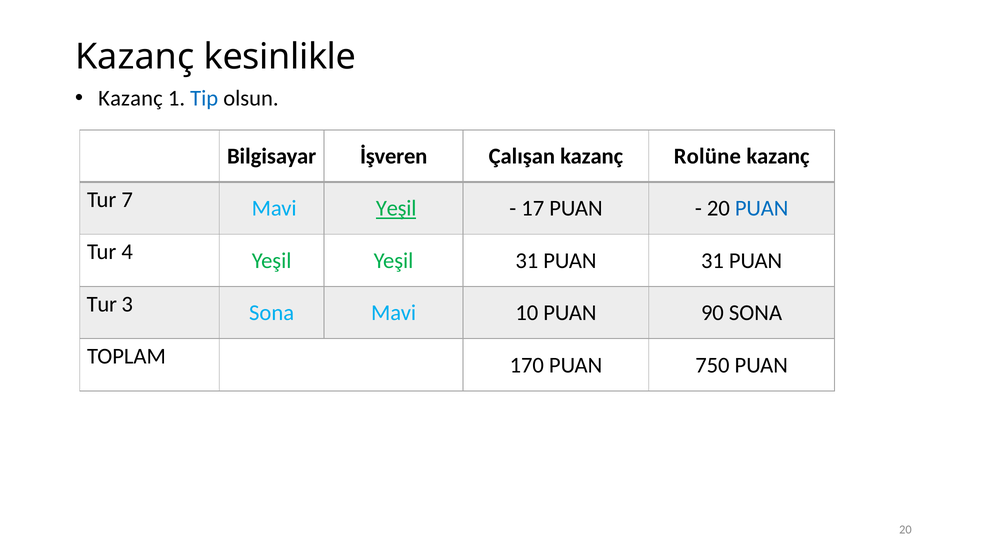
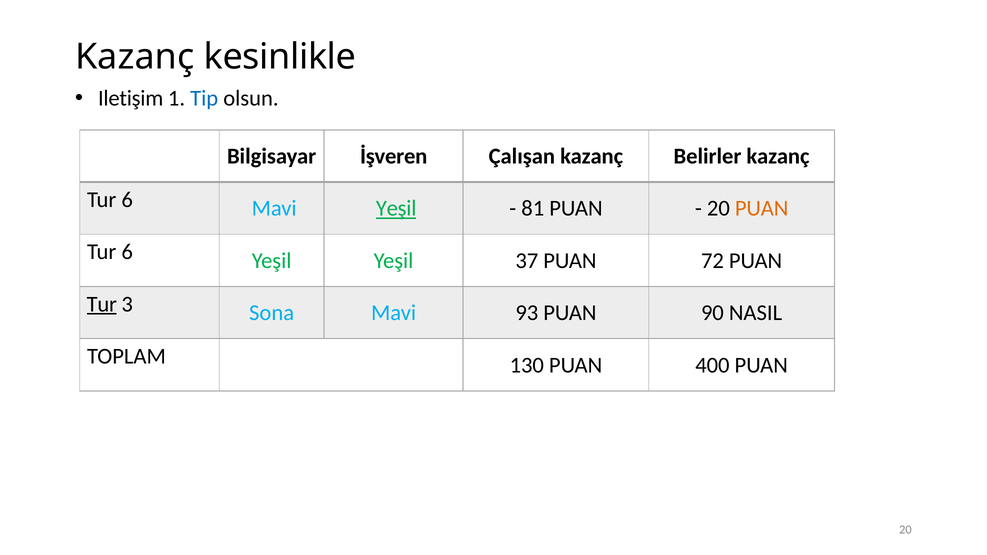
Kazanç: Kazanç -> Iletişim (131, 99)
Rolüne: Rolüne -> Belirler (708, 156)
7: 7 -> 6 (127, 200)
17: 17 -> 81 (533, 208)
PUAN colour: blue -> orange (762, 208)
4: 4 -> 6 (127, 252)
Yeşil 31: 31 -> 37 (527, 261)
PUAN 31: 31 -> 72 (712, 261)
Tur underline: none -> present (102, 304)
10: 10 -> 93 (527, 313)
90 SONA: SONA -> NASIL (756, 313)
170: 170 -> 130 (527, 365)
750: 750 -> 400 (712, 365)
